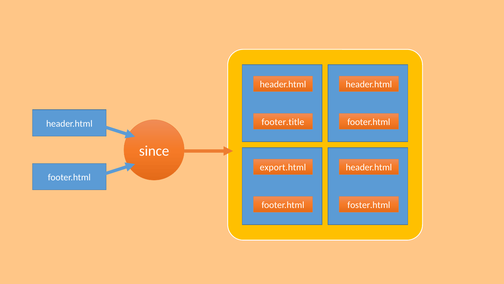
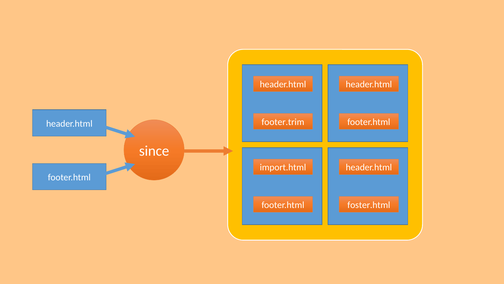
footer.title: footer.title -> footer.trim (283, 122)
export.html: export.html -> import.html (283, 167)
